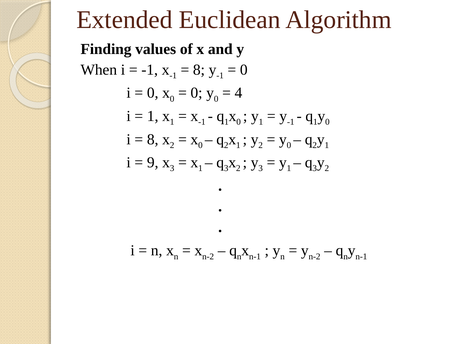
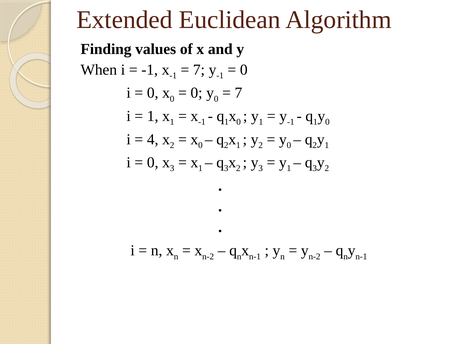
8: 8 -> 7 (199, 70)
4: 4 -> 7 (238, 93)
8: 8 -> 4 (153, 139)
9: 9 -> 0 (153, 163)
